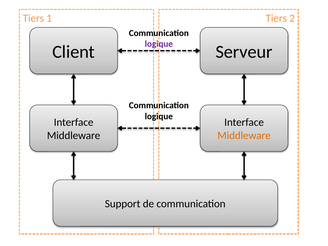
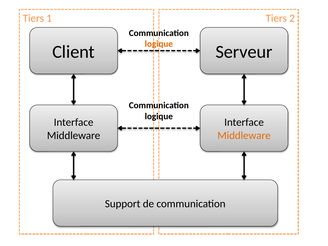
logique colour: purple -> orange (159, 44)
